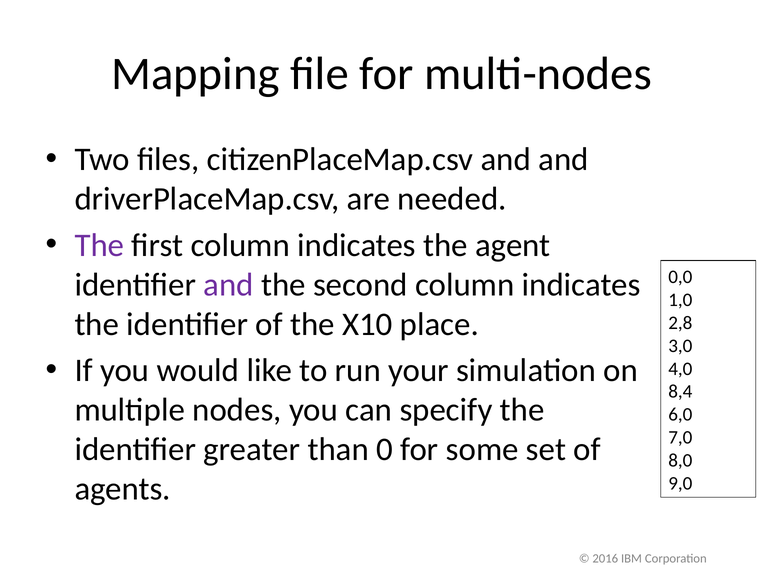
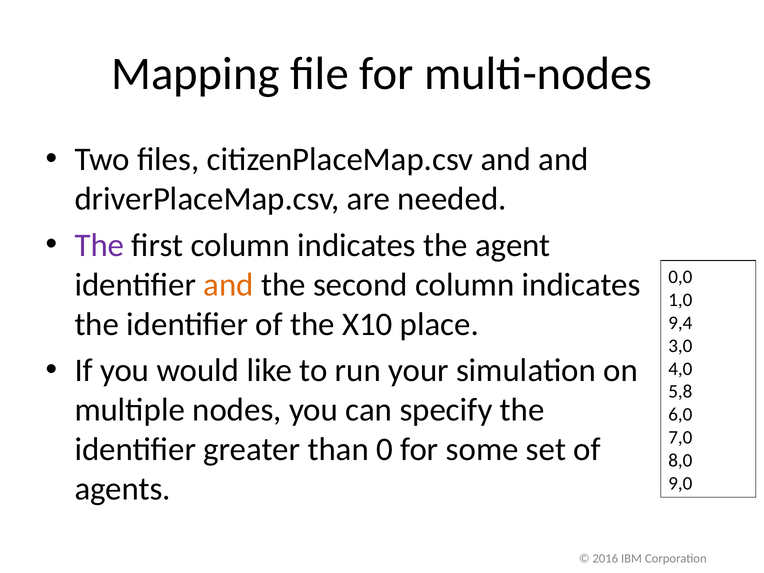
and colour: purple -> orange (229, 285)
2,8: 2,8 -> 9,4 (680, 323)
8,4: 8,4 -> 5,8 (680, 392)
